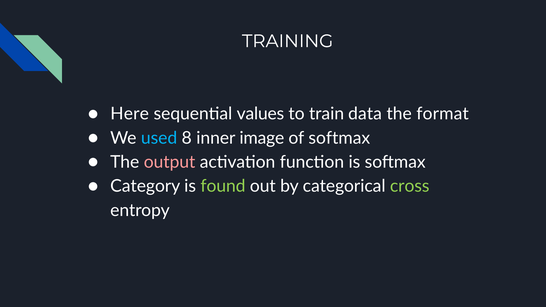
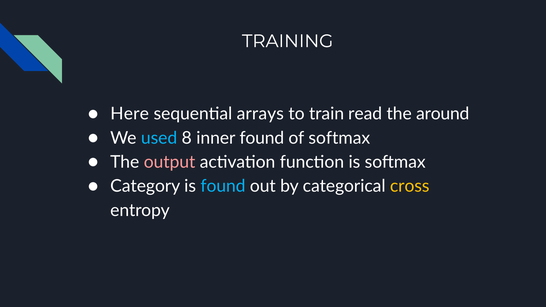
values: values -> arrays (260, 114)
data: data -> read (365, 114)
format: format -> around (443, 114)
inner image: image -> found (262, 138)
found colour: light green -> light blue (223, 186)
cross colour: light green -> yellow (410, 186)
